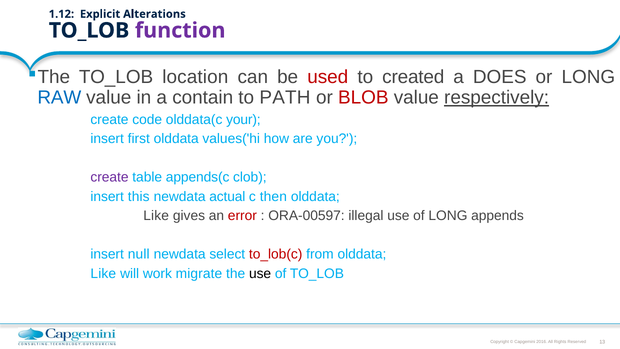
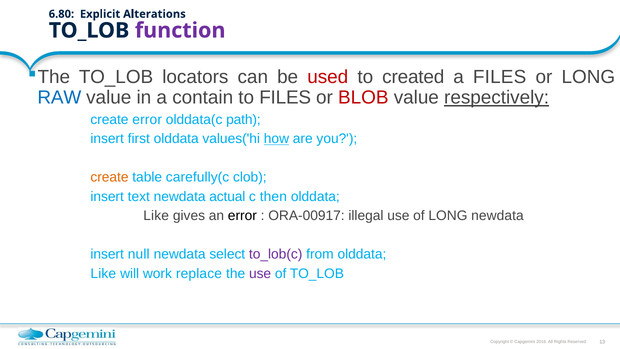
1.12: 1.12 -> 6.80 (61, 14)
location: location -> locators (195, 77)
a DOES: DOES -> FILES (500, 77)
to PATH: PATH -> FILES (285, 97)
create code: code -> error (147, 120)
your: your -> path (243, 120)
how underline: none -> present (276, 139)
create colour: purple -> orange (109, 177)
appends(c: appends(c -> carefully(c (198, 177)
this: this -> text (139, 196)
error colour: red -> black (242, 216)
ORA-00597: ORA-00597 -> ORA-00917 (306, 216)
LONG appends: appends -> newdata (497, 216)
to_lob(c colour: red -> purple (276, 254)
migrate: migrate -> replace (199, 273)
use colour: black -> purple (260, 273)
